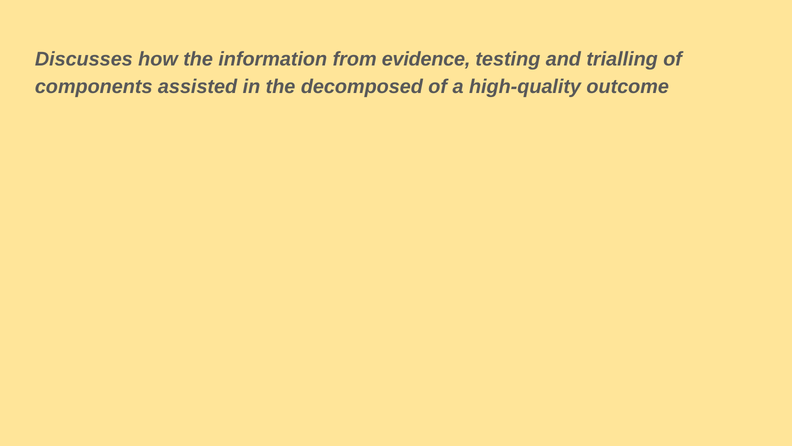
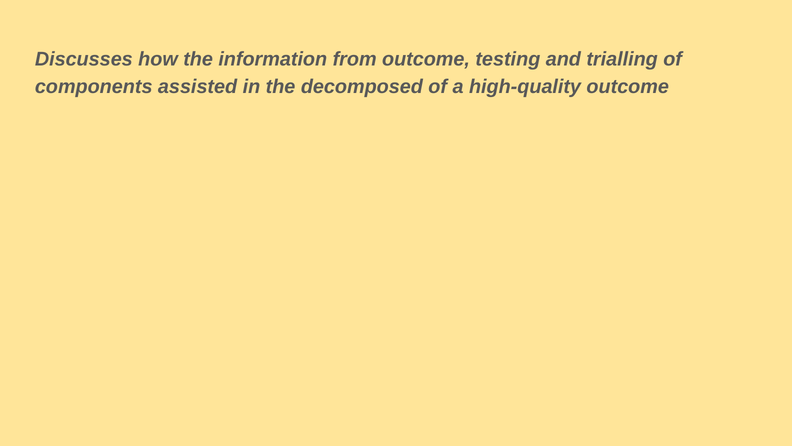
from evidence: evidence -> outcome (426, 59)
